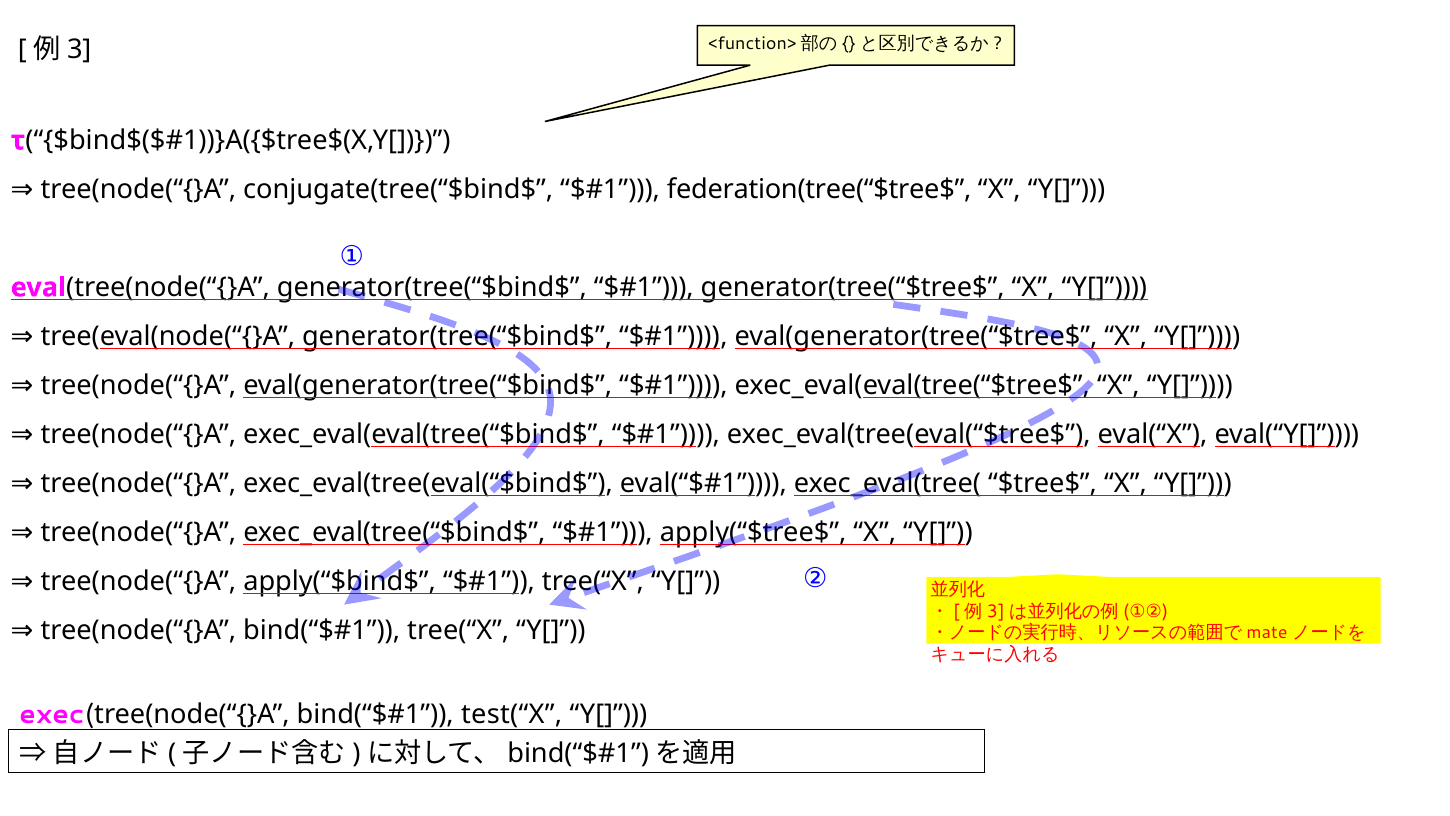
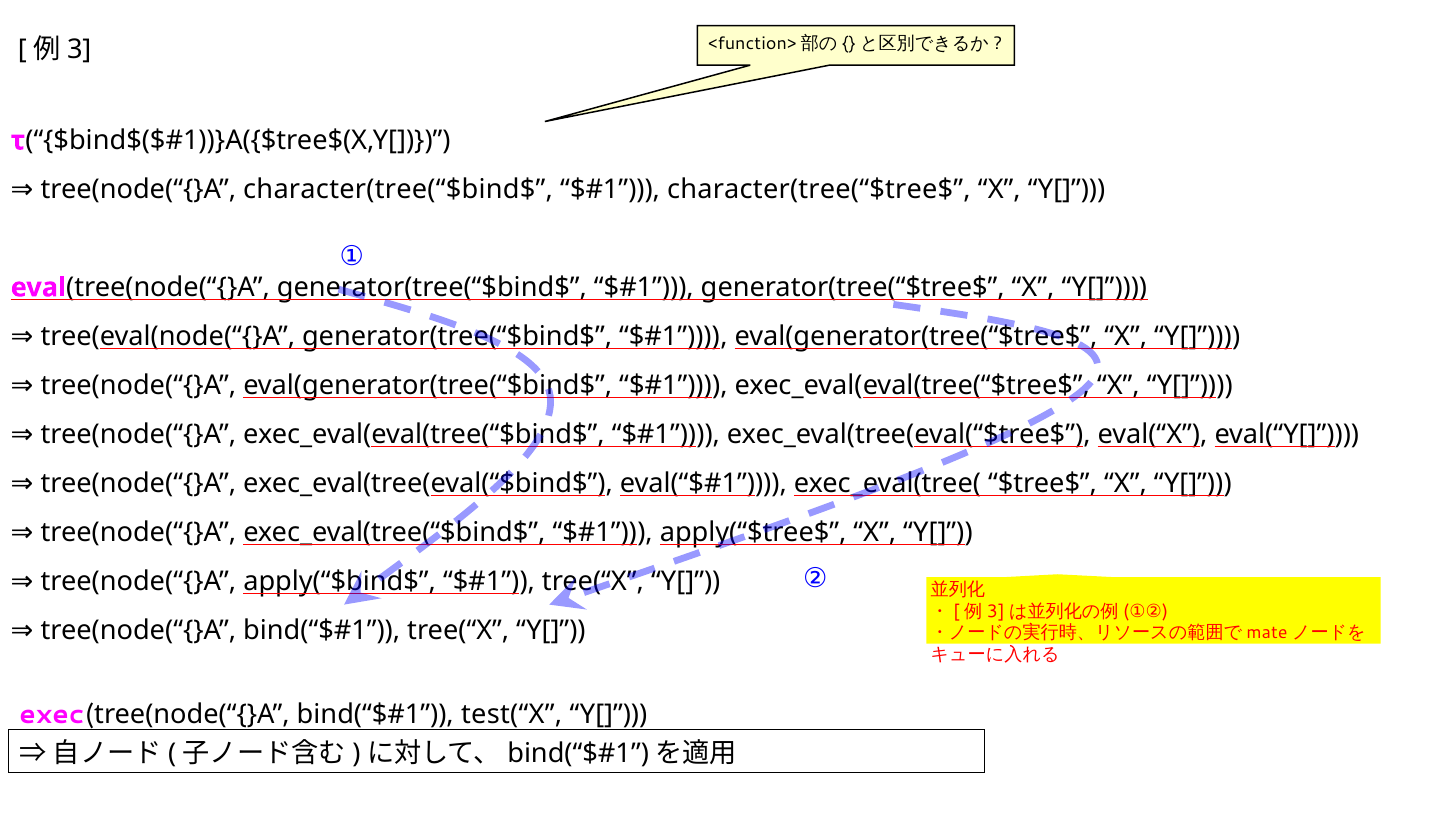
conjugate(tree(“$bind$: conjugate(tree(“$bind$ -> character(tree(“$bind$ (398, 189)
federation(tree(“$tree$: federation(tree(“$tree$ -> character(tree(“$tree$ (819, 189)
